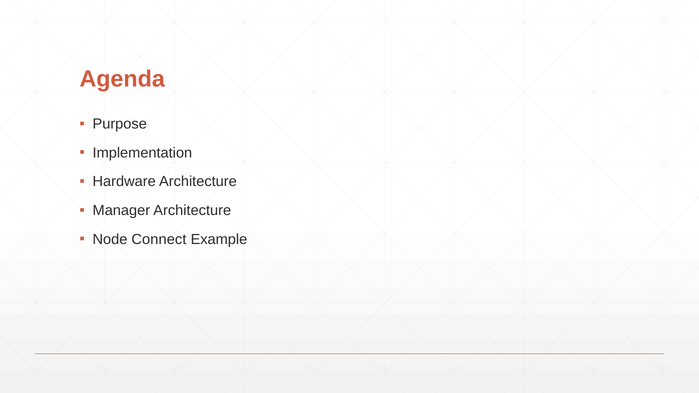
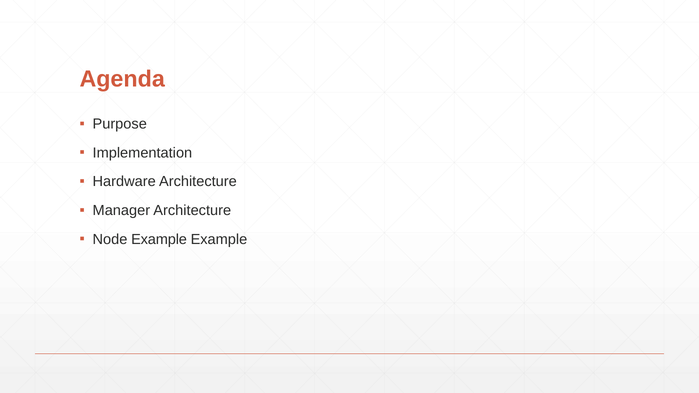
Node Connect: Connect -> Example (159, 239)
